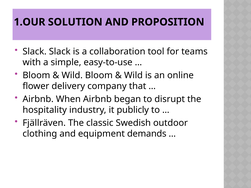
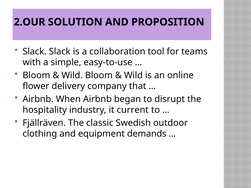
1.OUR: 1.OUR -> 2.OUR (30, 22)
publicly: publicly -> current (133, 110)
